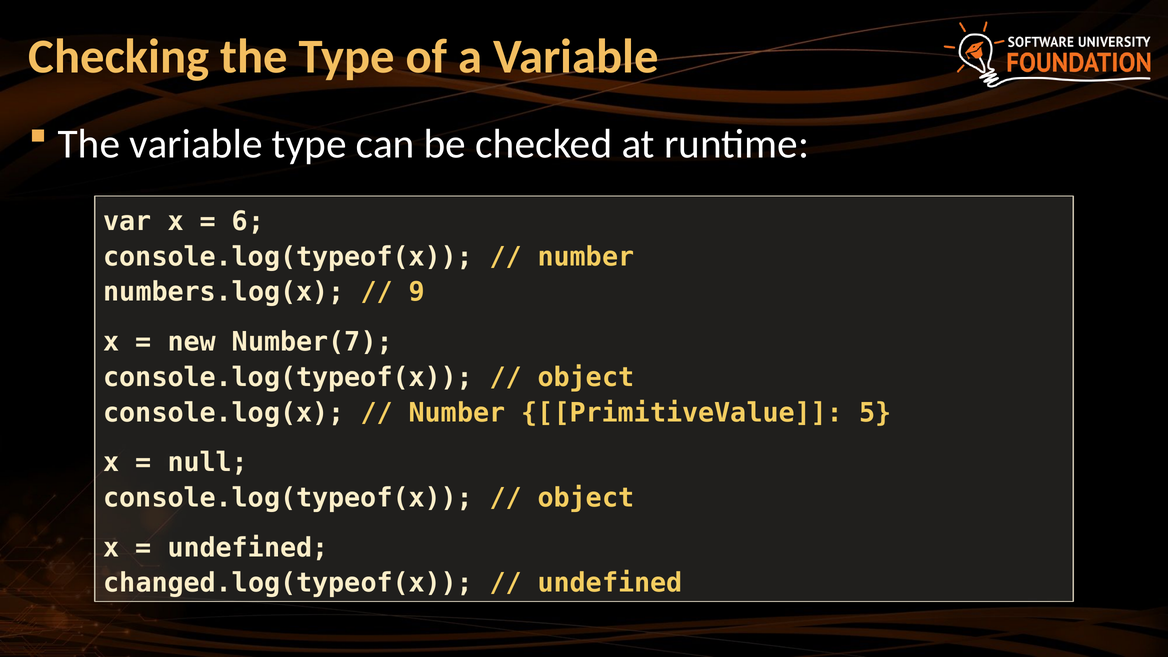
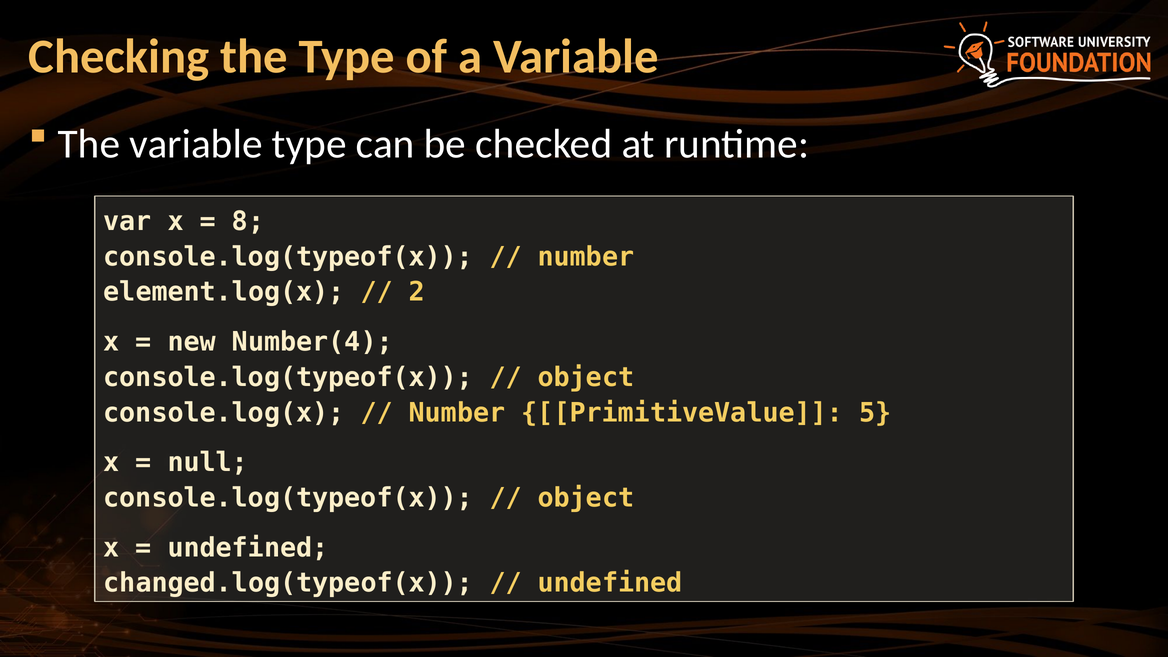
6: 6 -> 8 (248, 222)
numbers.log(x: numbers.log(x -> element.log(x (224, 292)
9: 9 -> 2 (417, 292)
Number(7: Number(7 -> Number(4 (312, 342)
